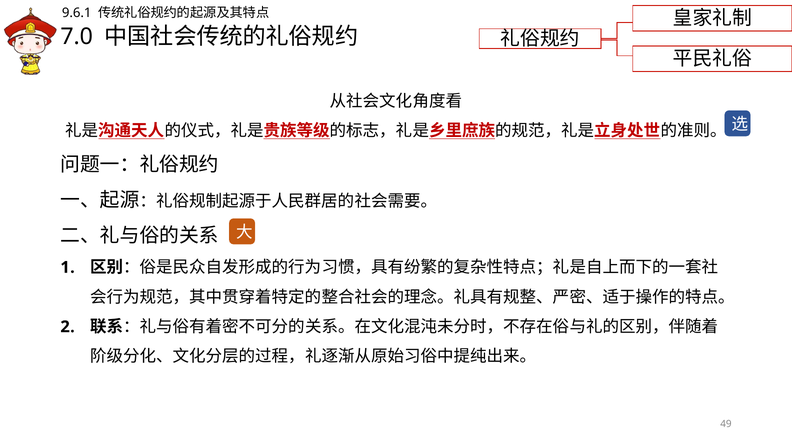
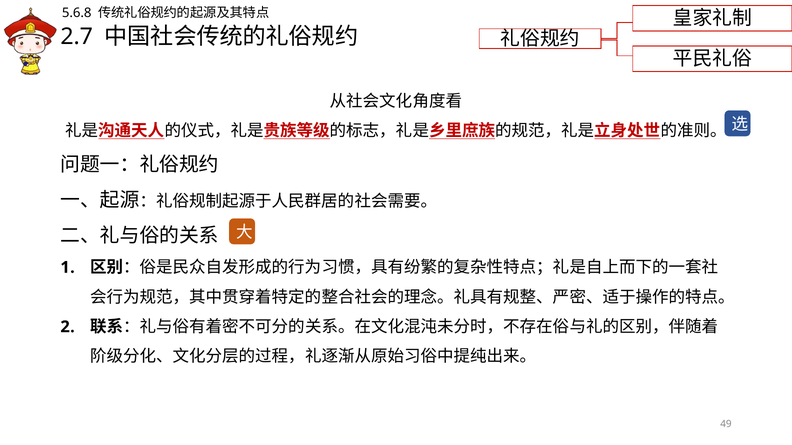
9.6.1: 9.6.1 -> 5.6.8 (77, 13)
7.0: 7.0 -> 2.7 (77, 37)
